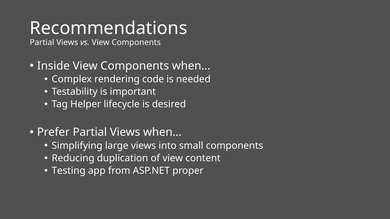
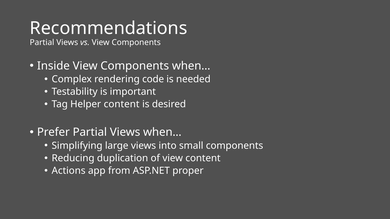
Helper lifecycle: lifecycle -> content (122, 104)
Testing: Testing -> Actions (69, 171)
